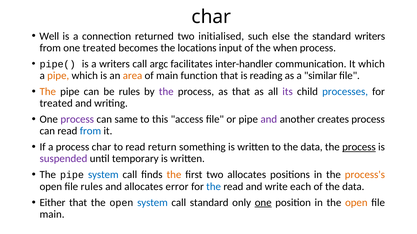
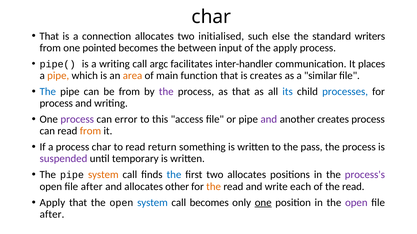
Well: Well -> That (49, 36)
connection returned: returned -> allocates (154, 36)
one treated: treated -> pointed (99, 48)
locations: locations -> between (197, 48)
the when: when -> apply (285, 48)
a writers: writers -> writing (115, 64)
It which: which -> places (372, 64)
is reading: reading -> creates (266, 76)
The colour: orange -> blue (48, 92)
be rules: rules -> from (129, 92)
its colour: purple -> blue (288, 92)
treated: treated -> process (56, 104)
same: same -> error (126, 120)
from colour: blue -> orange (90, 131)
to the data: data -> pass (312, 147)
process underline: present -> none (359, 147)
system colour: blue -> orange (103, 175)
the colour: orange -> blue (174, 175)
process's colour: orange -> purple (365, 175)
rules: rules -> after (92, 187)
error: error -> other (177, 187)
the colour: blue -> orange (214, 187)
of the data: data -> read (353, 187)
Either: Either -> Apply (52, 203)
call standard: standard -> becomes (209, 203)
open colour: orange -> purple (356, 203)
main: main -> after (52, 215)
